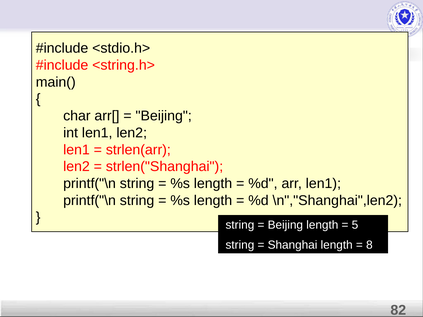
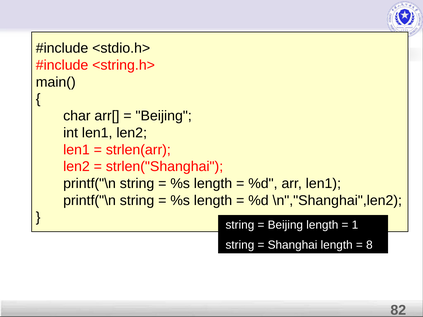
5: 5 -> 1 (355, 225)
